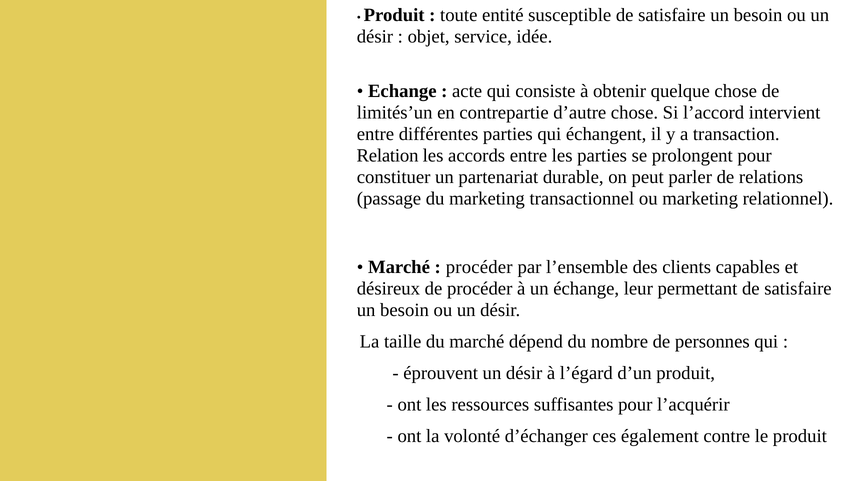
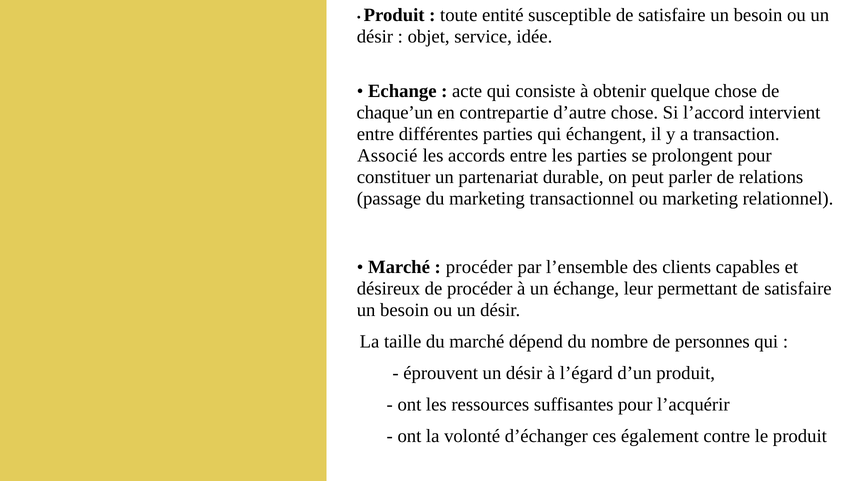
limités’un: limités’un -> chaque’un (395, 112)
Relation: Relation -> Associé (387, 156)
